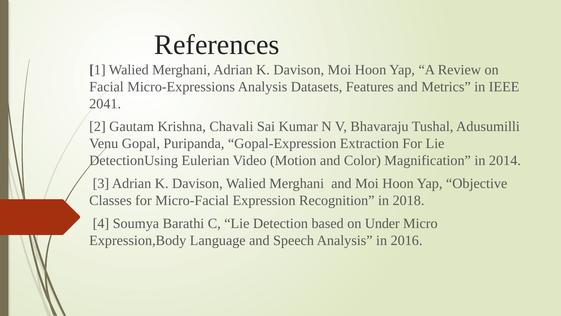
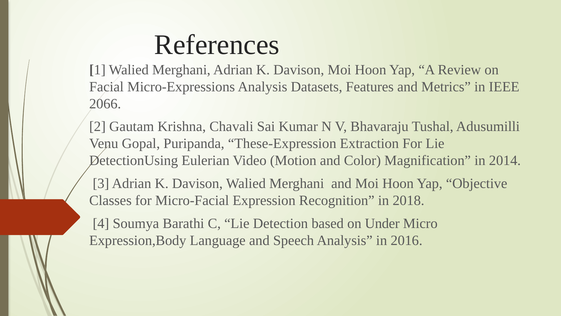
2041: 2041 -> 2066 (105, 104)
Gopal-Expression: Gopal-Expression -> These-Expression (282, 143)
